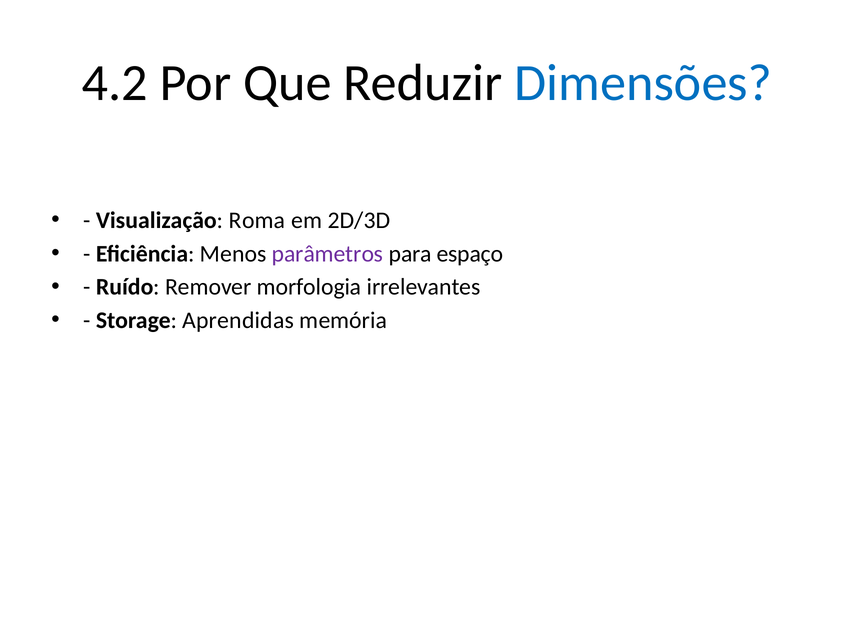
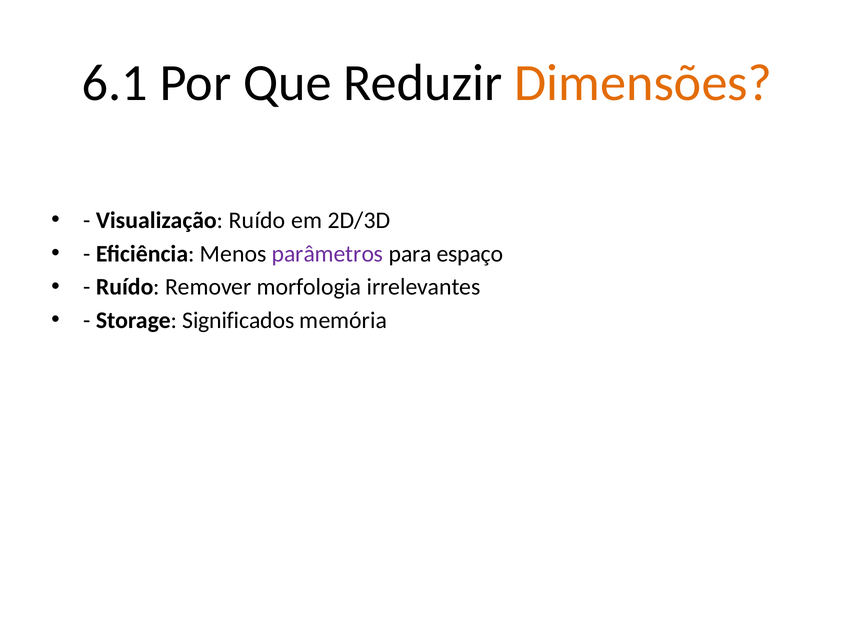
4.2: 4.2 -> 6.1 (115, 83)
Dimensões colour: blue -> orange (643, 83)
Visualização Roma: Roma -> Ruído (257, 220)
Aprendidas: Aprendidas -> Significados (238, 320)
